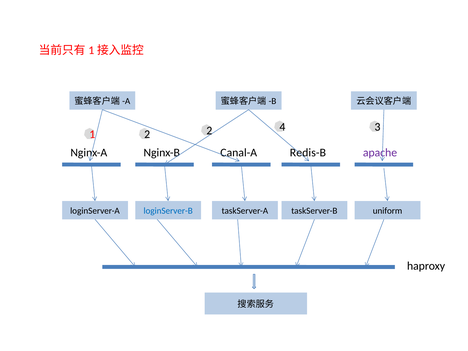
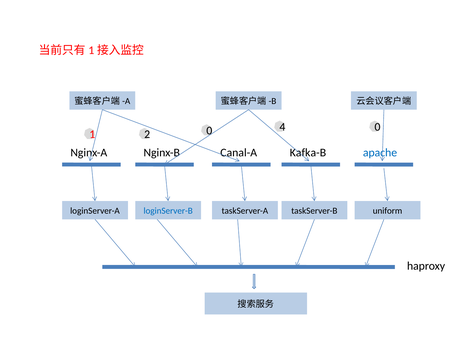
2 2: 2 -> 0 (209, 131)
4 3: 3 -> 0 (377, 127)
Redis-B: Redis-B -> Kafka-B (308, 153)
apache colour: purple -> blue (380, 153)
